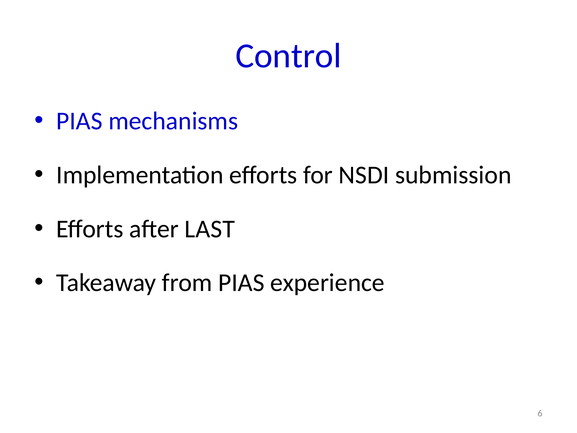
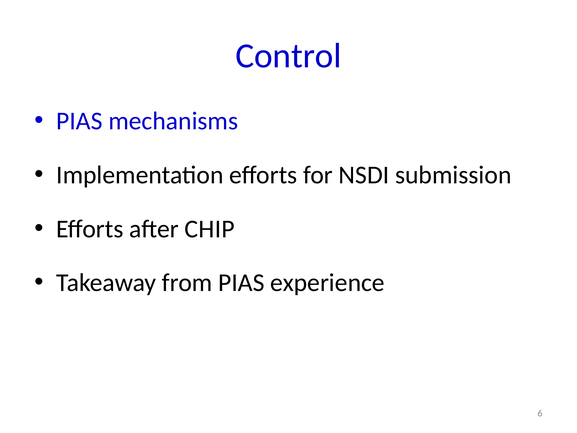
LAST: LAST -> CHIP (210, 229)
